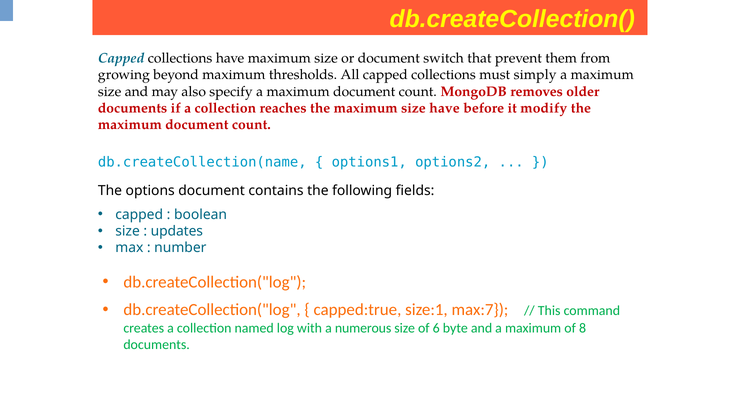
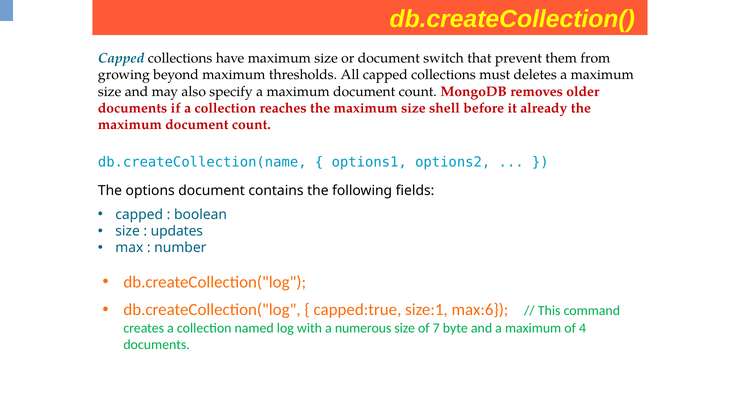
simply: simply -> deletes (535, 75)
size have: have -> shell (445, 108)
modify: modify -> already (544, 108)
max:7: max:7 -> max:6 (480, 310)
6: 6 -> 7 (436, 328)
8: 8 -> 4 (583, 328)
